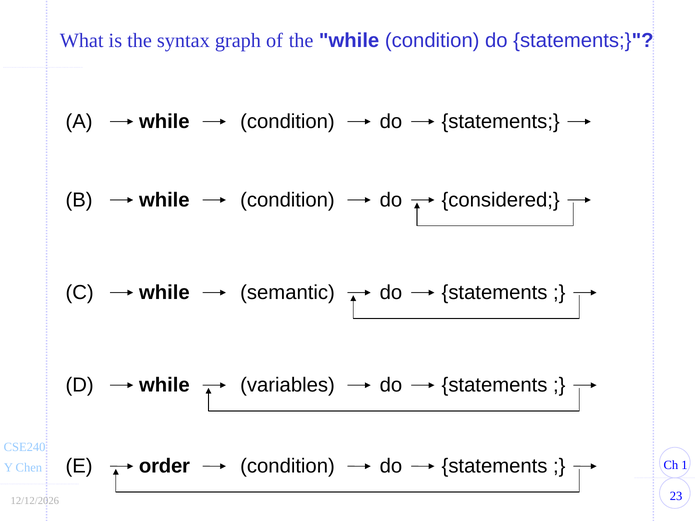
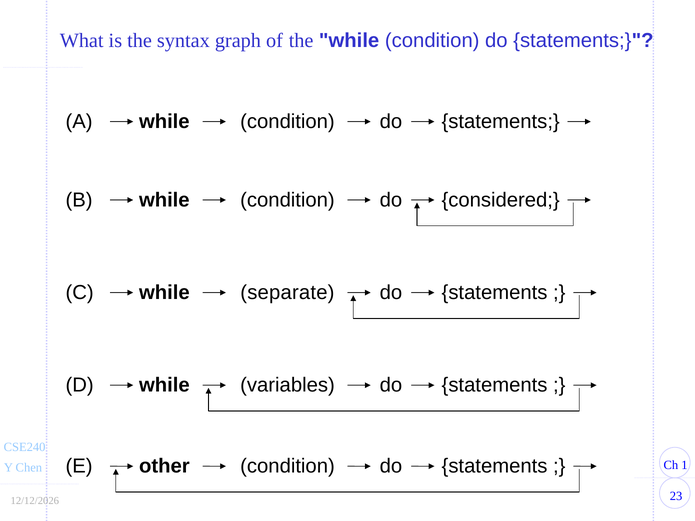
semantic: semantic -> separate (287, 293)
order: order -> other (164, 466)
